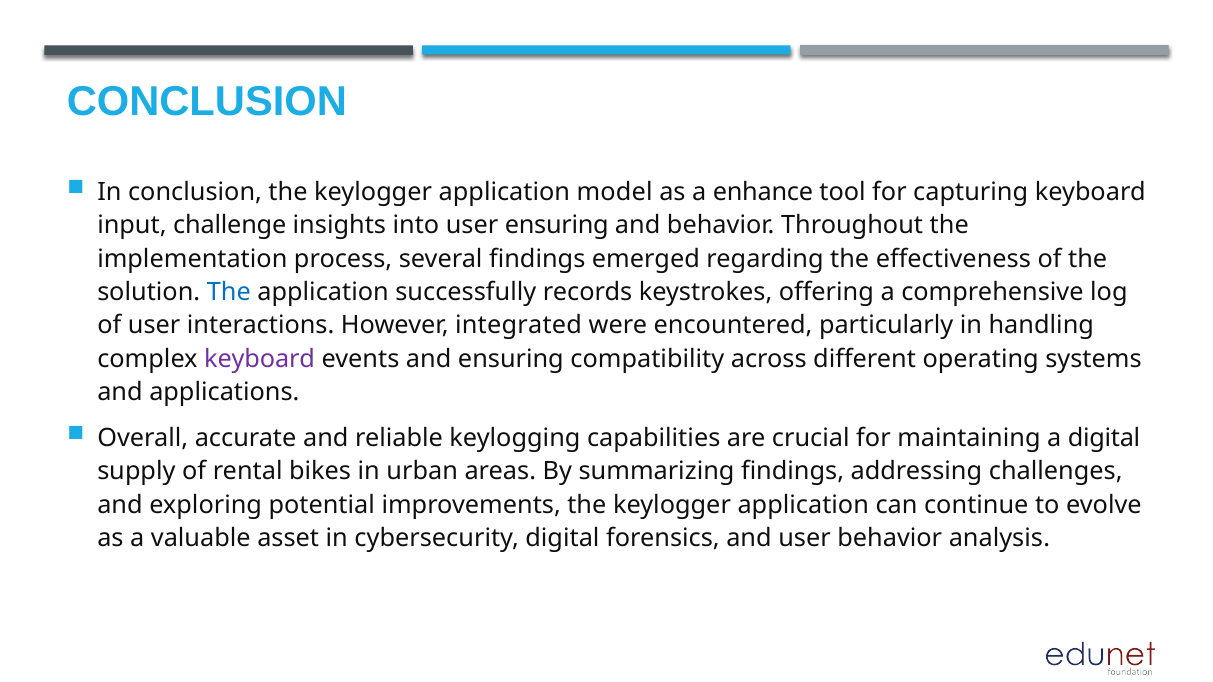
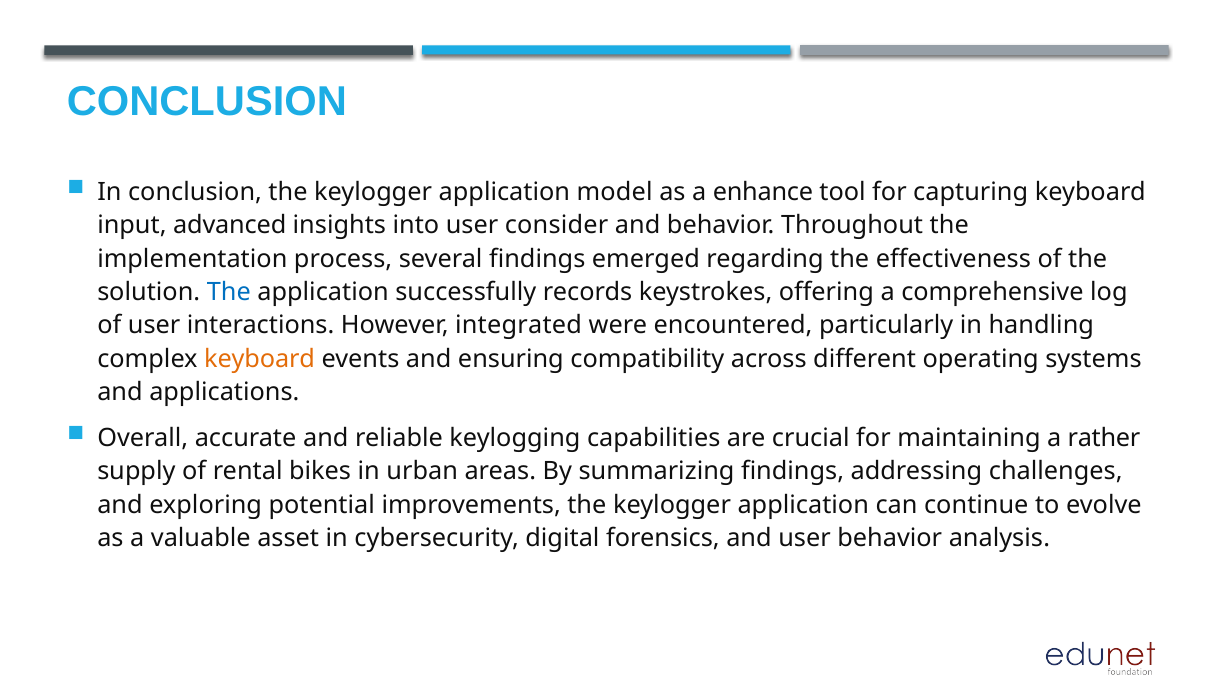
challenge: challenge -> advanced (230, 225)
user ensuring: ensuring -> consider (557, 225)
keyboard colour: purple -> orange (260, 359)
a digital: digital -> rather (1104, 438)
